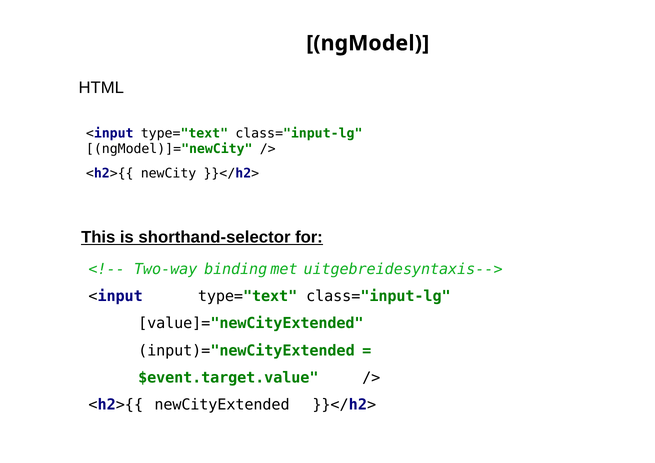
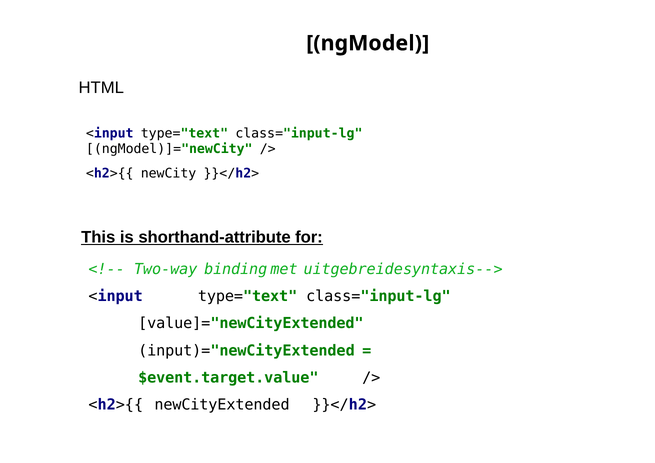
shorthand-selector: shorthand-selector -> shorthand-attribute (215, 237)
